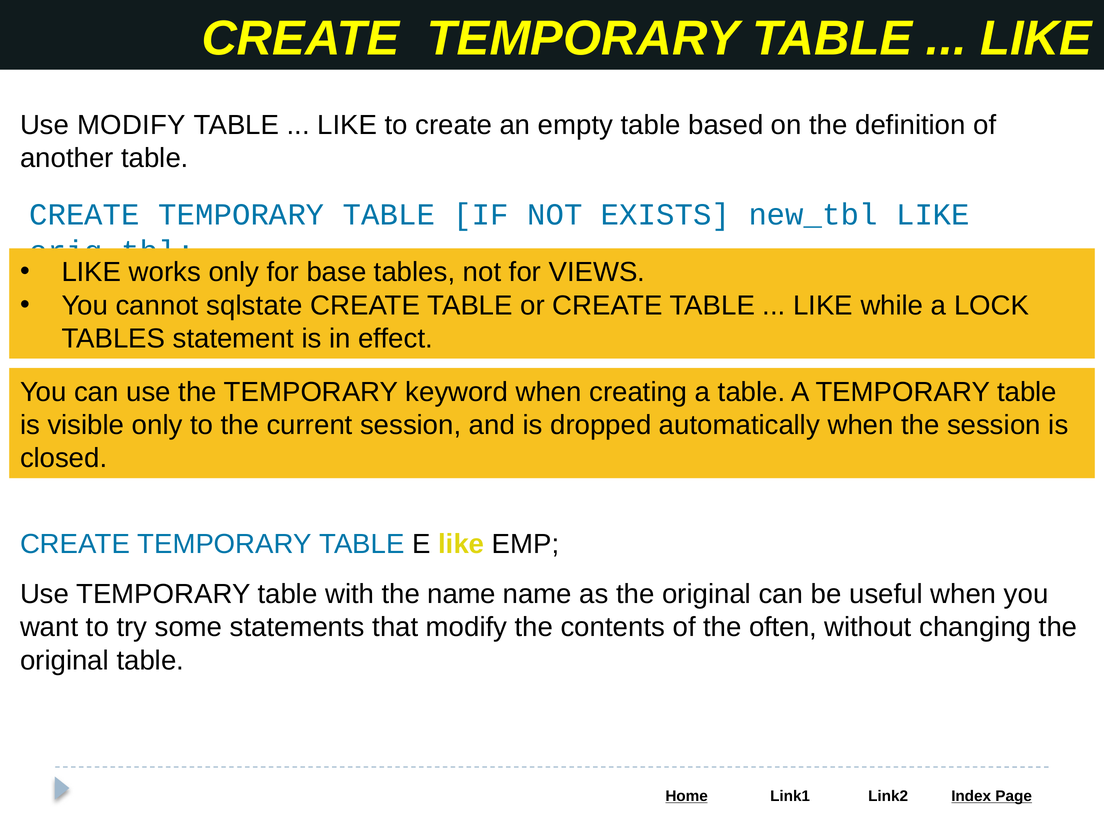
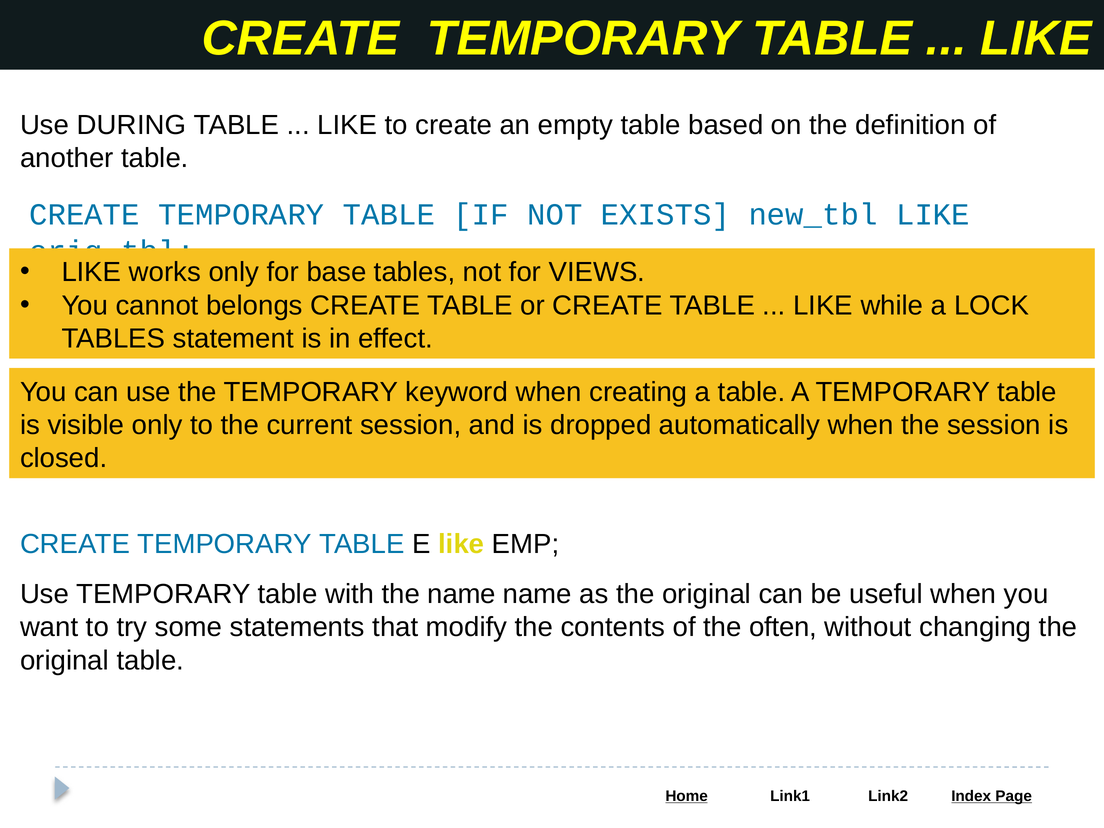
Use MODIFY: MODIFY -> DURING (132, 125)
sqlstate: sqlstate -> belongs (254, 305)
